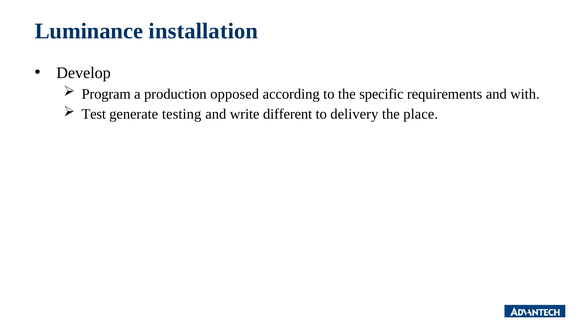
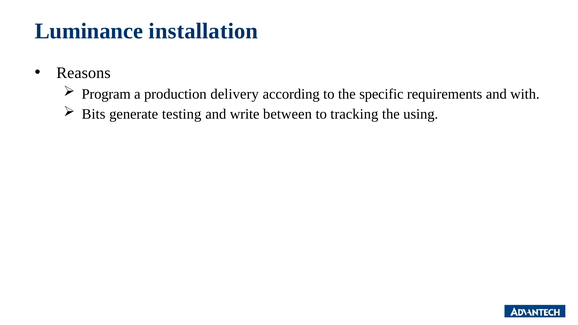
Develop: Develop -> Reasons (84, 73)
opposed: opposed -> delivery (235, 94)
Test: Test -> Bits (94, 114)
different: different -> between (287, 114)
delivery: delivery -> tracking (354, 114)
place: place -> using (421, 114)
